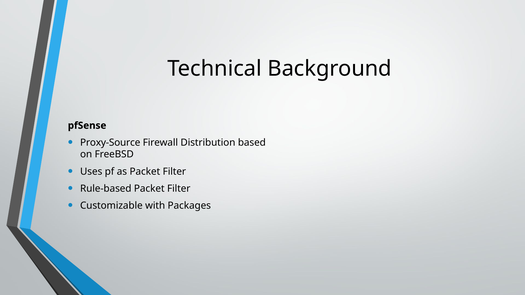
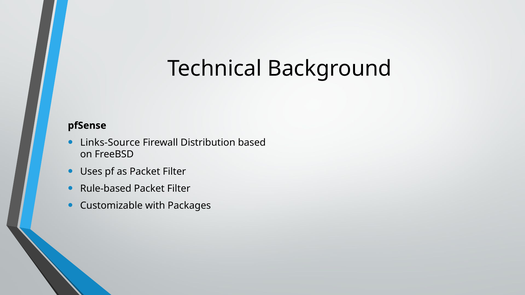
Proxy-Source: Proxy-Source -> Links-Source (110, 143)
